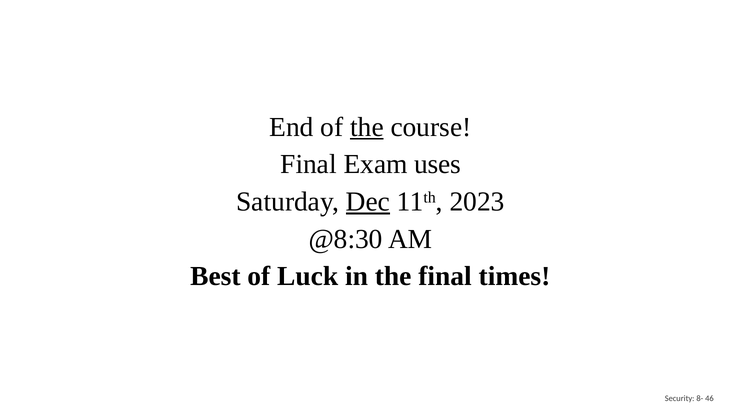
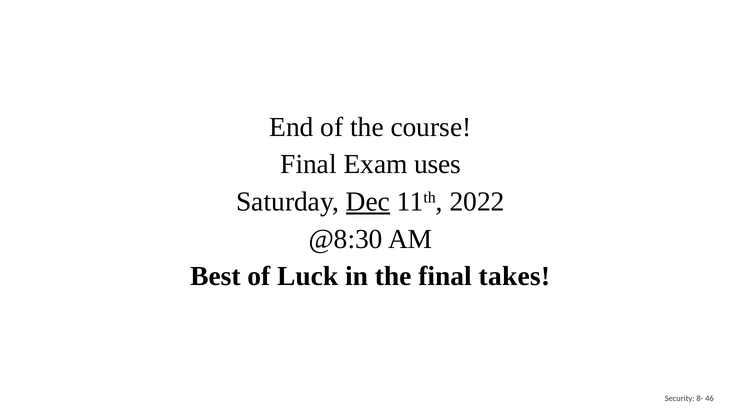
the underline: present -> none (367, 127)
2023: 2023 -> 2022 (477, 202)
times: times -> takes (514, 277)
